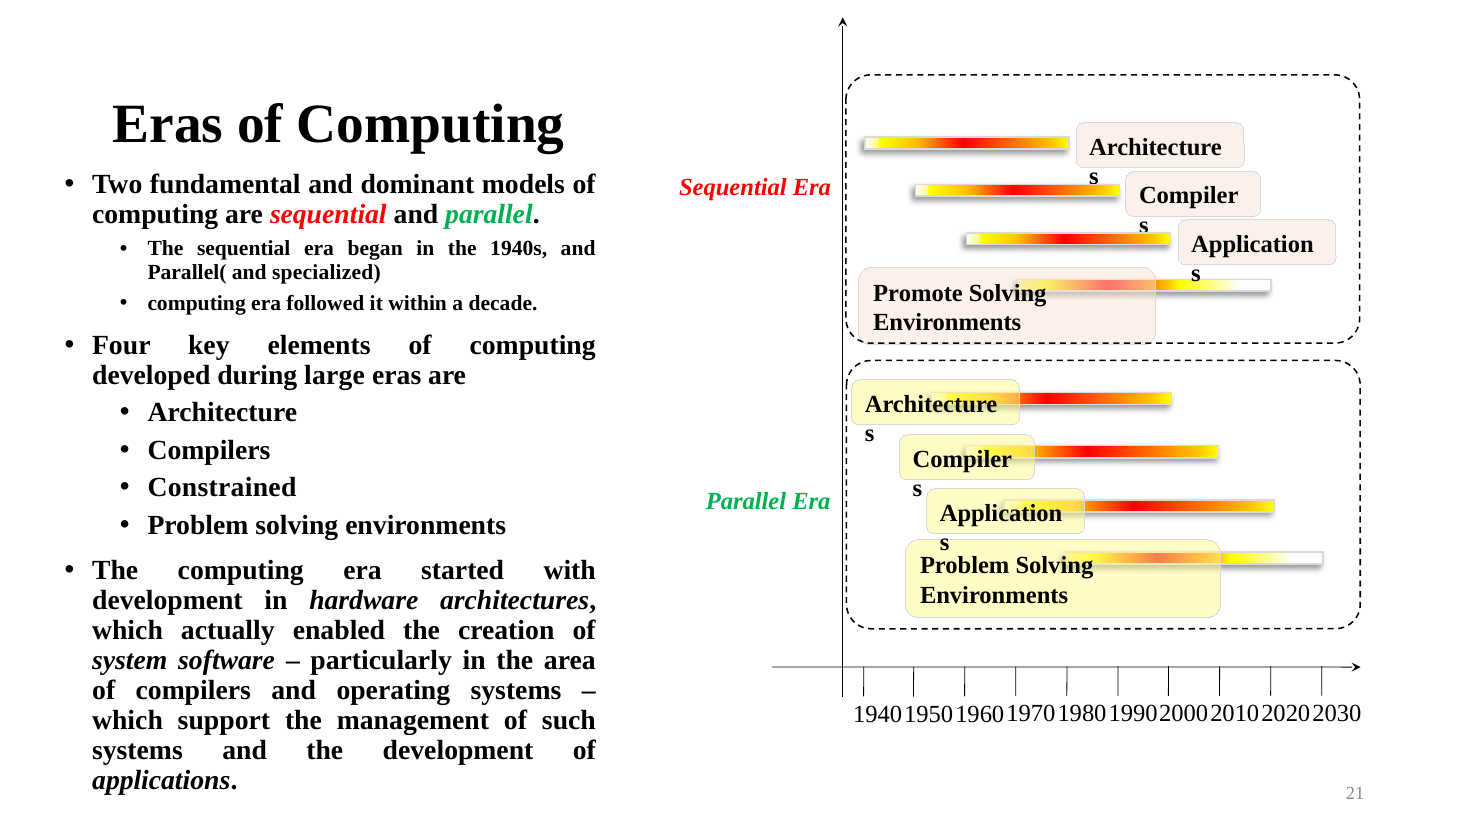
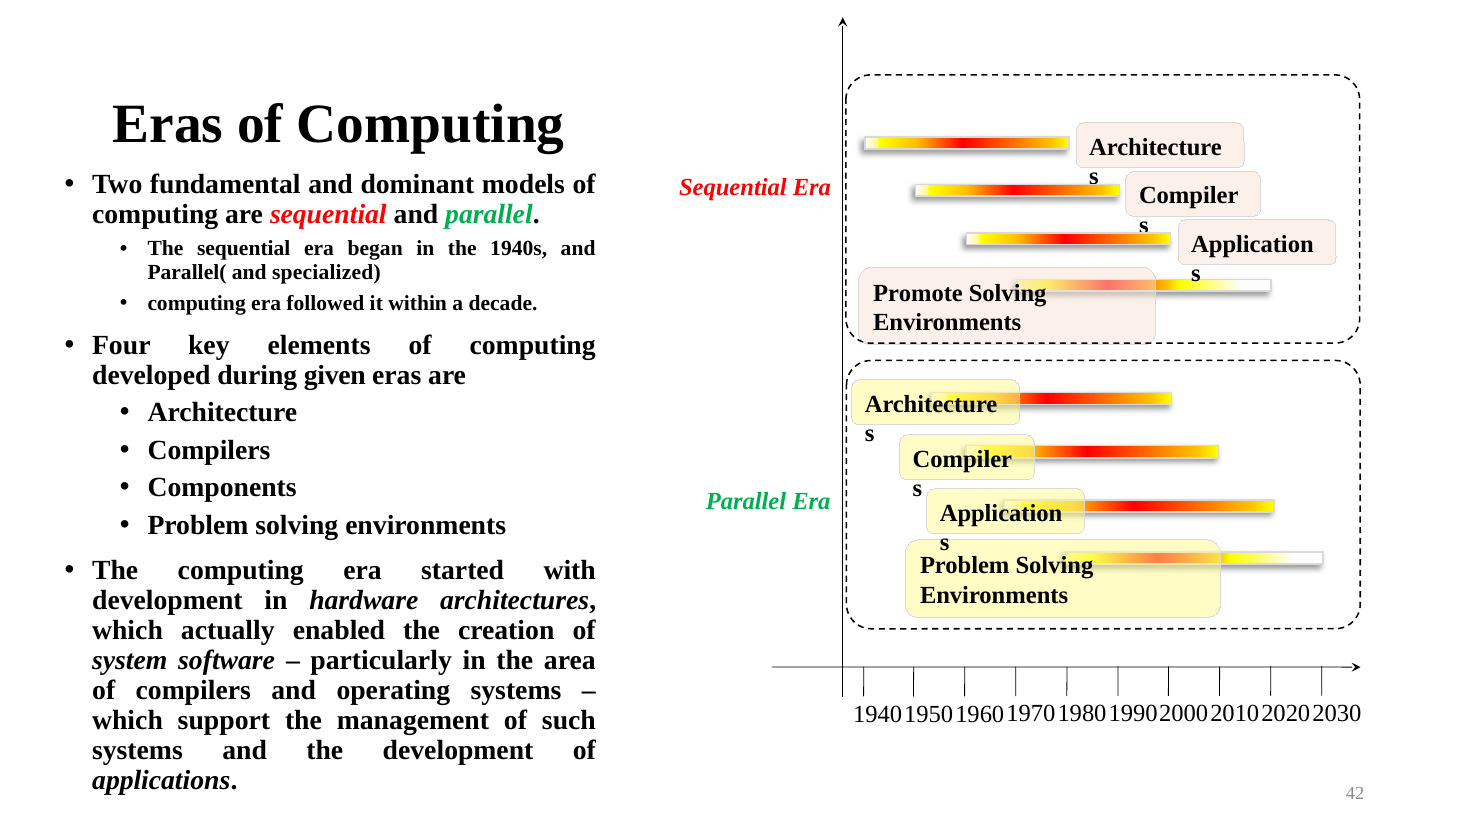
large: large -> given (335, 375)
Constrained: Constrained -> Components (222, 488)
21: 21 -> 42 (1355, 793)
